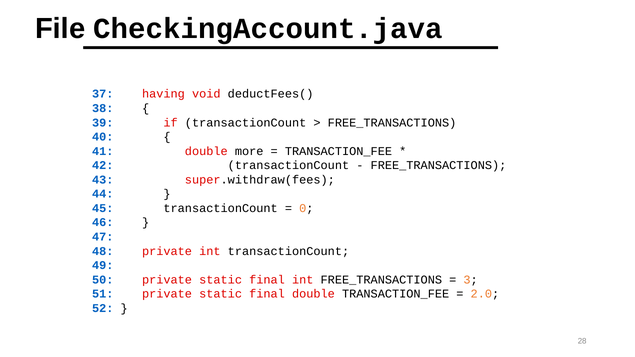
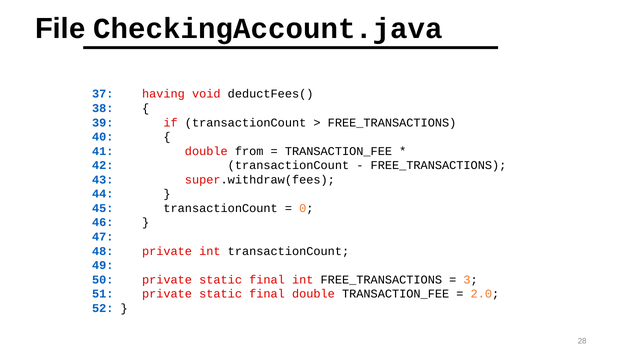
more: more -> from (249, 151)
